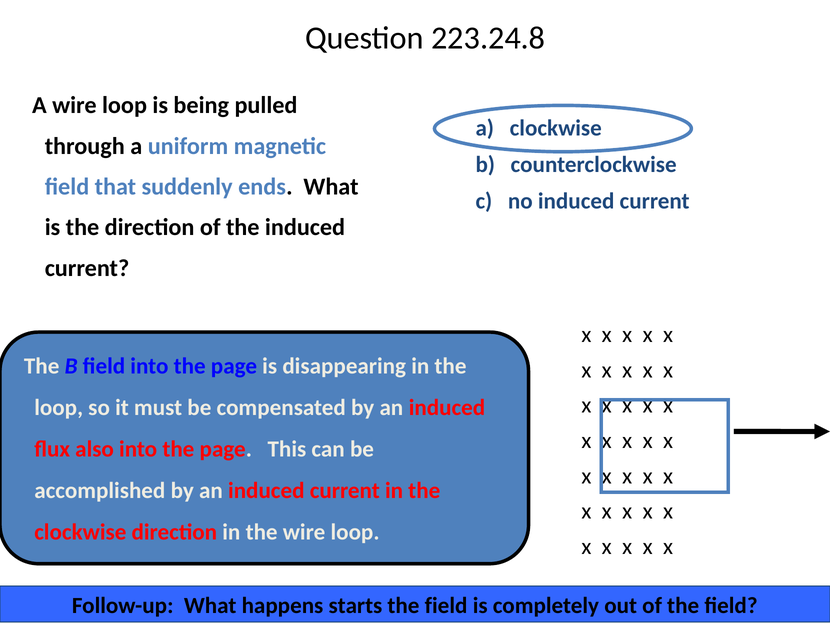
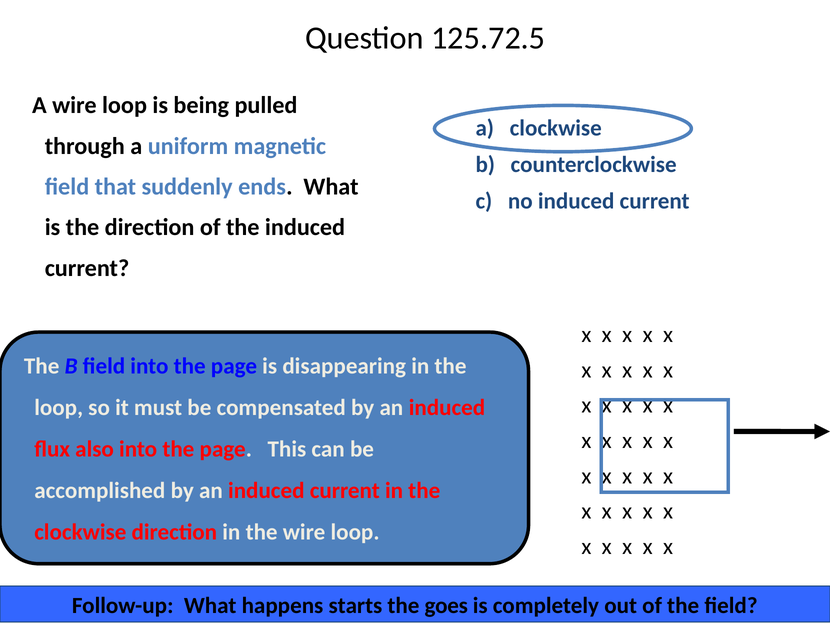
223.24.8: 223.24.8 -> 125.72.5 (488, 38)
field: field -> goes (446, 605)
